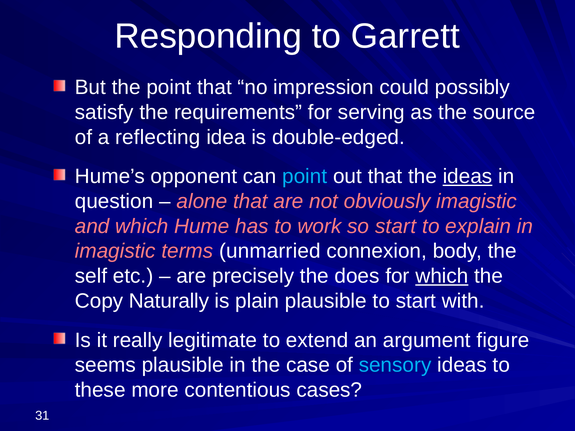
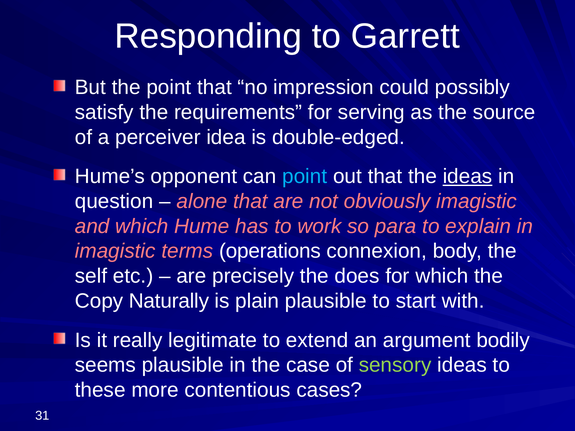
reflecting: reflecting -> perceiver (158, 137)
so start: start -> para (396, 226)
unmarried: unmarried -> operations (270, 251)
which underline: present -> none (442, 276)
figure: figure -> bodily (503, 340)
sensory colour: light blue -> light green (395, 365)
